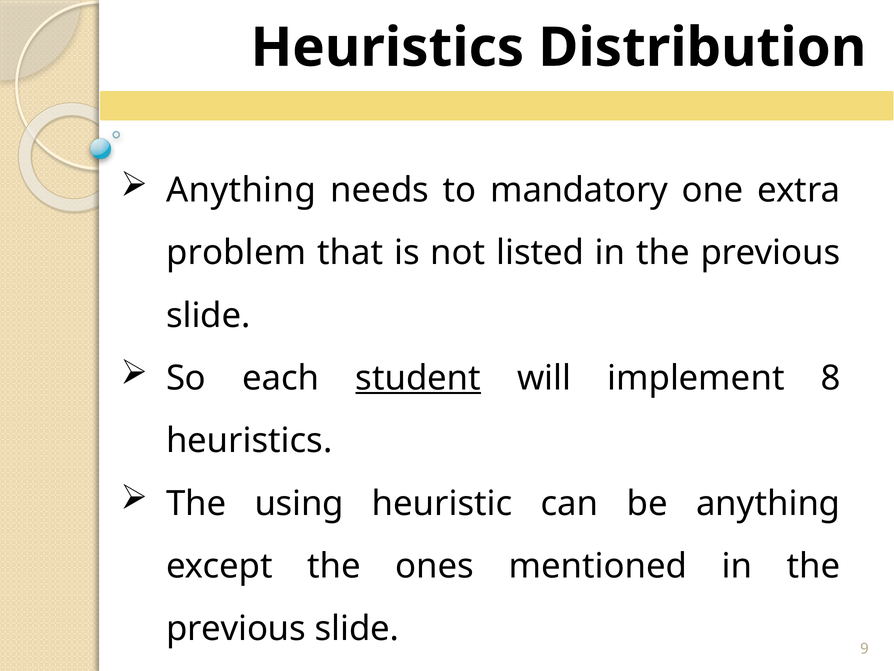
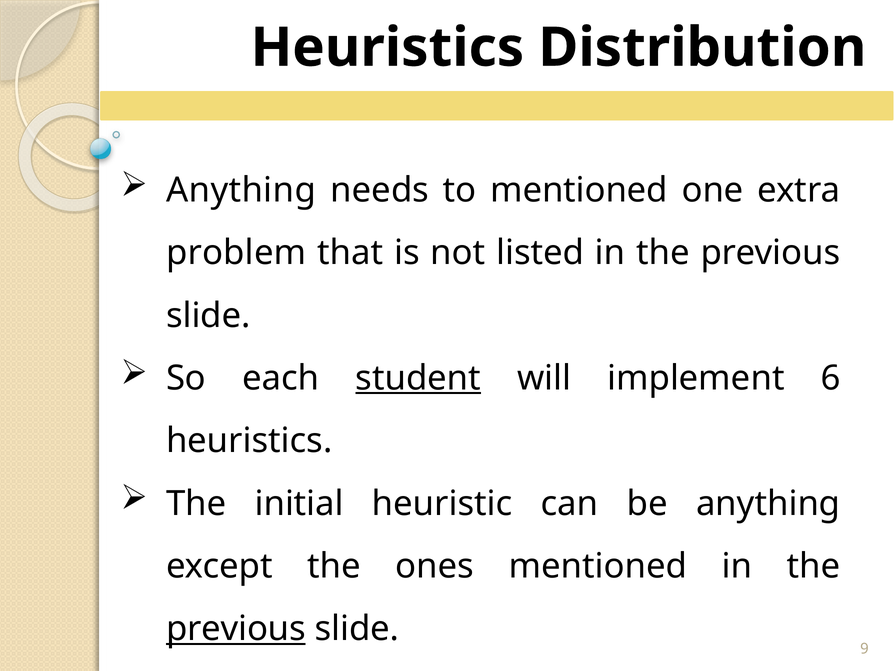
to mandatory: mandatory -> mentioned (579, 190)
8: 8 -> 6 (830, 378)
using: using -> initial (299, 503)
previous underline: none -> present (236, 628)
